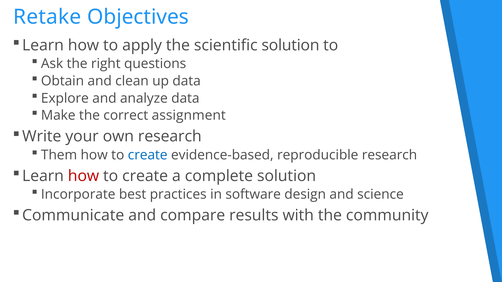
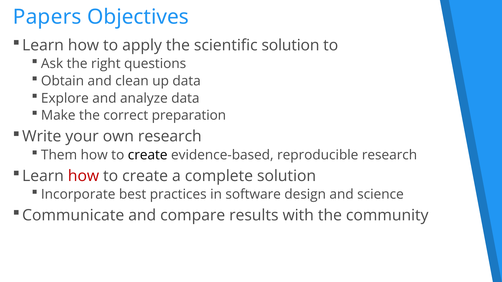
Retake: Retake -> Papers (47, 17)
assignment: assignment -> preparation (189, 116)
create colour: blue -> black (148, 155)
